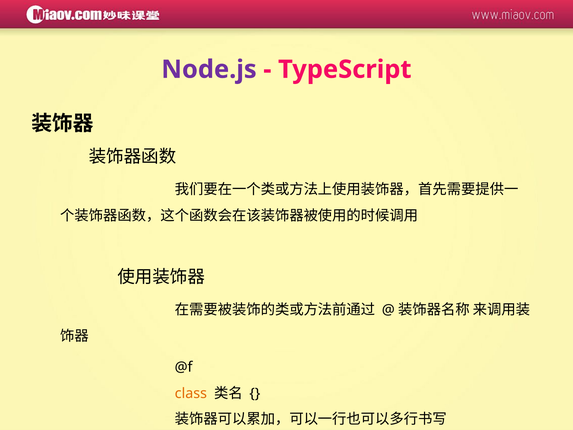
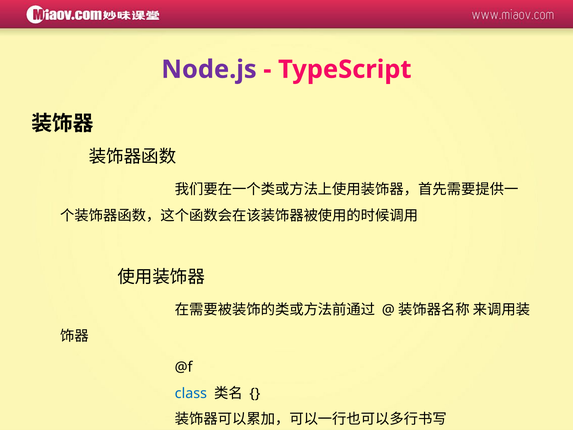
class colour: orange -> blue (191, 393)
